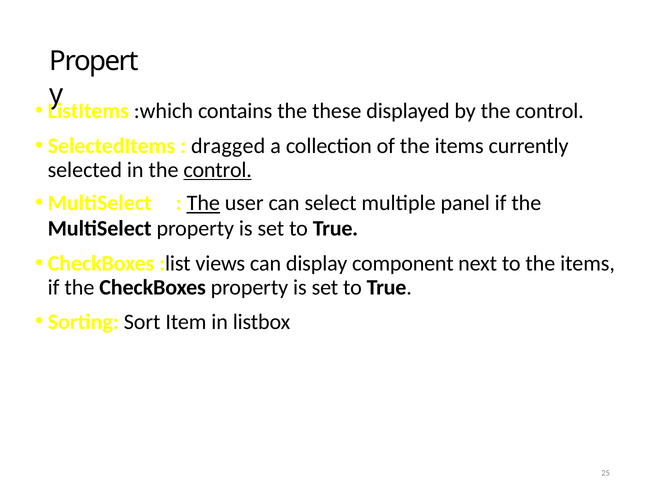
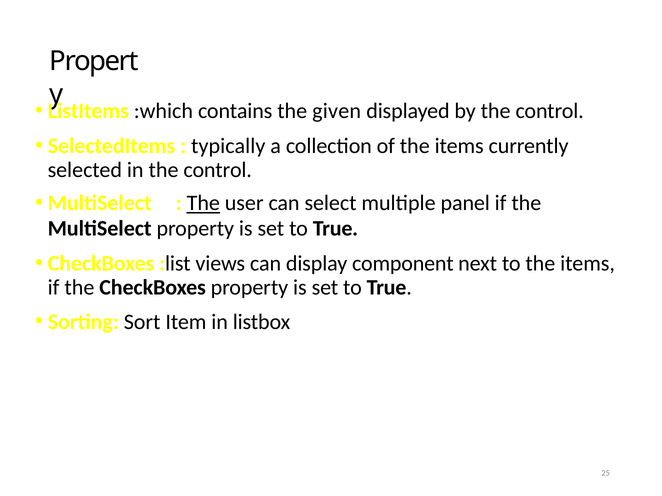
these: these -> given (337, 111)
dragged: dragged -> typically (228, 146)
control underline: present -> none (218, 170)
